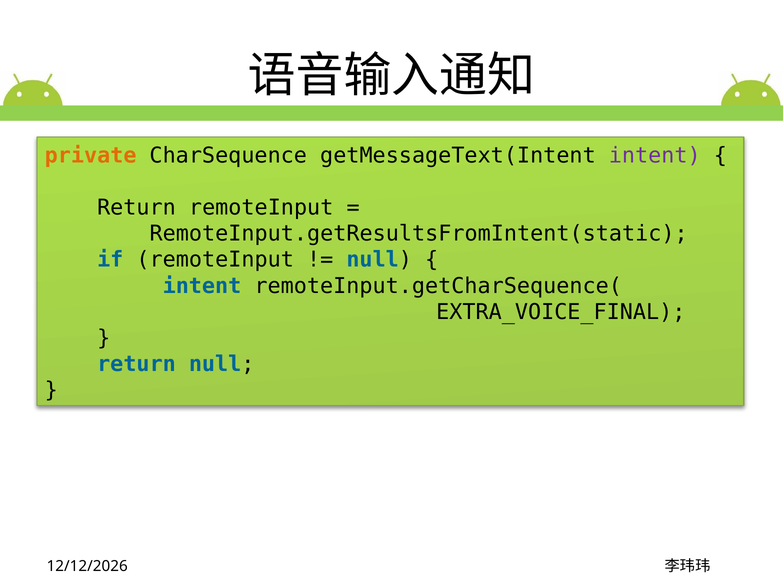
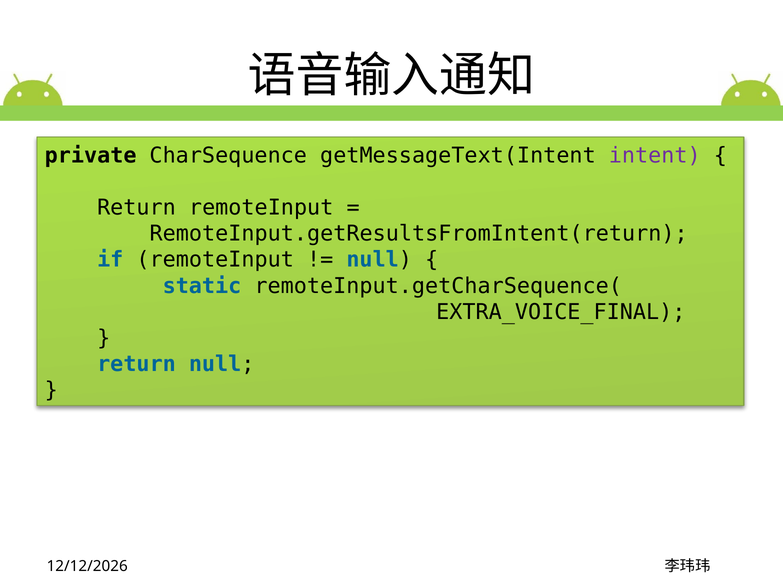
private colour: orange -> black (91, 155)
RemoteInput.getResultsFromIntent(static: RemoteInput.getResultsFromIntent(static -> RemoteInput.getResultsFromIntent(return (419, 234)
intent: intent -> static (202, 286)
